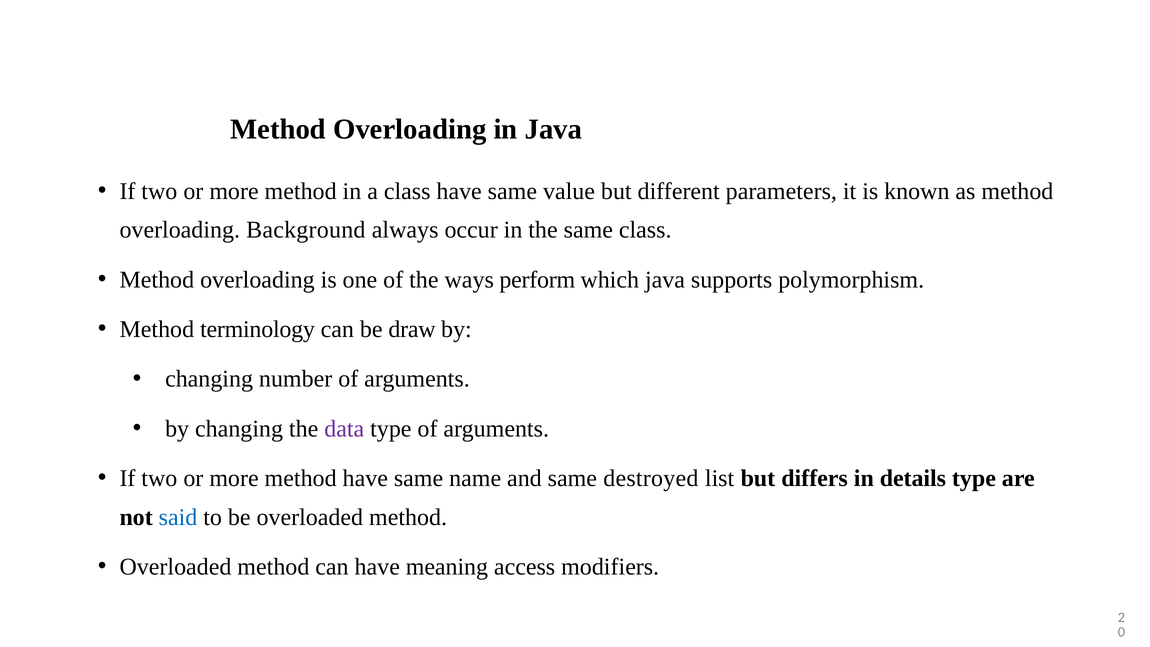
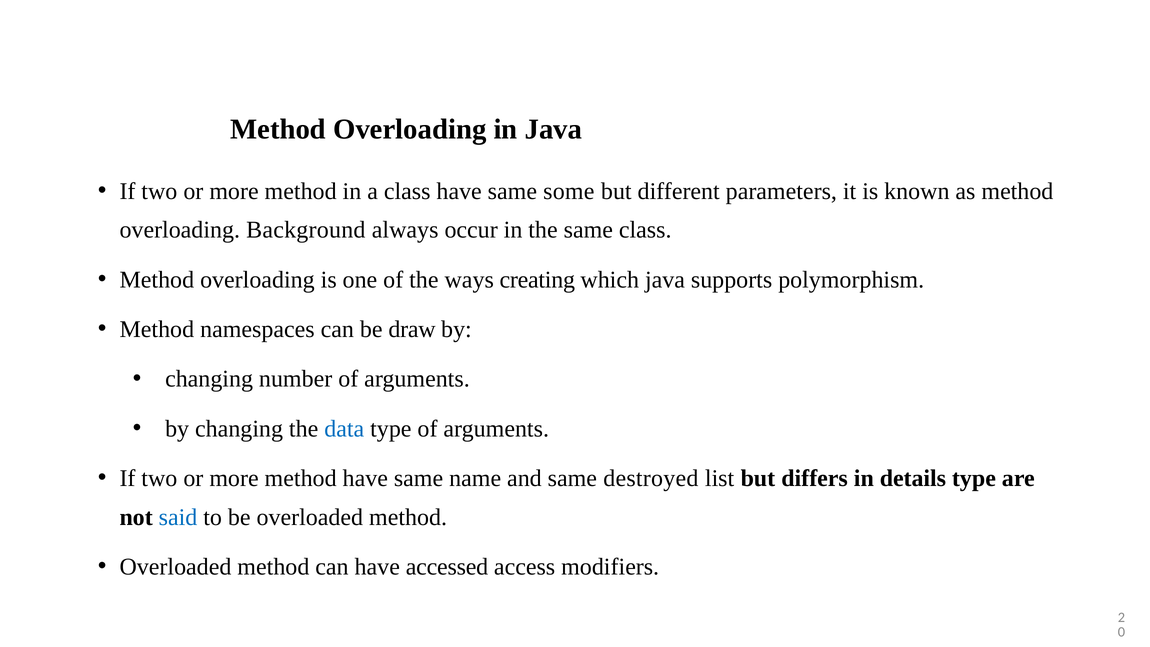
value: value -> some (569, 191)
perform: perform -> creating (537, 280)
terminology: terminology -> namespaces (257, 329)
data colour: purple -> blue (344, 429)
meaning: meaning -> accessed (447, 567)
